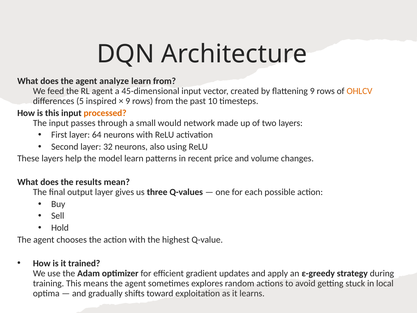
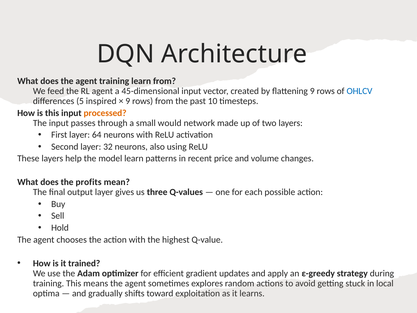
agent analyze: analyze -> training (114, 81)
OHLCV colour: orange -> blue (359, 91)
results: results -> profits (89, 182)
